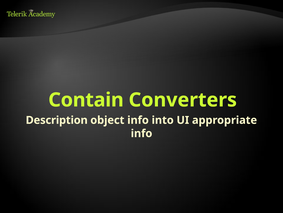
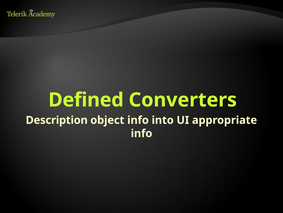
Contain: Contain -> Defined (86, 100)
